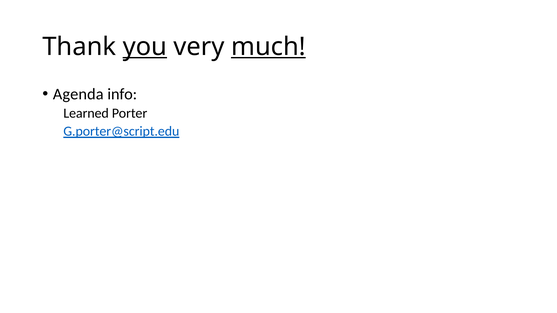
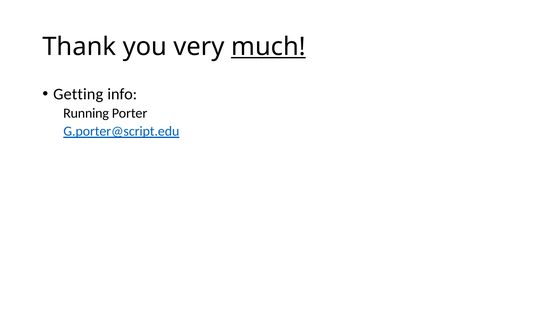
you underline: present -> none (145, 47)
Agenda: Agenda -> Getting (78, 94)
Learned: Learned -> Running (86, 113)
